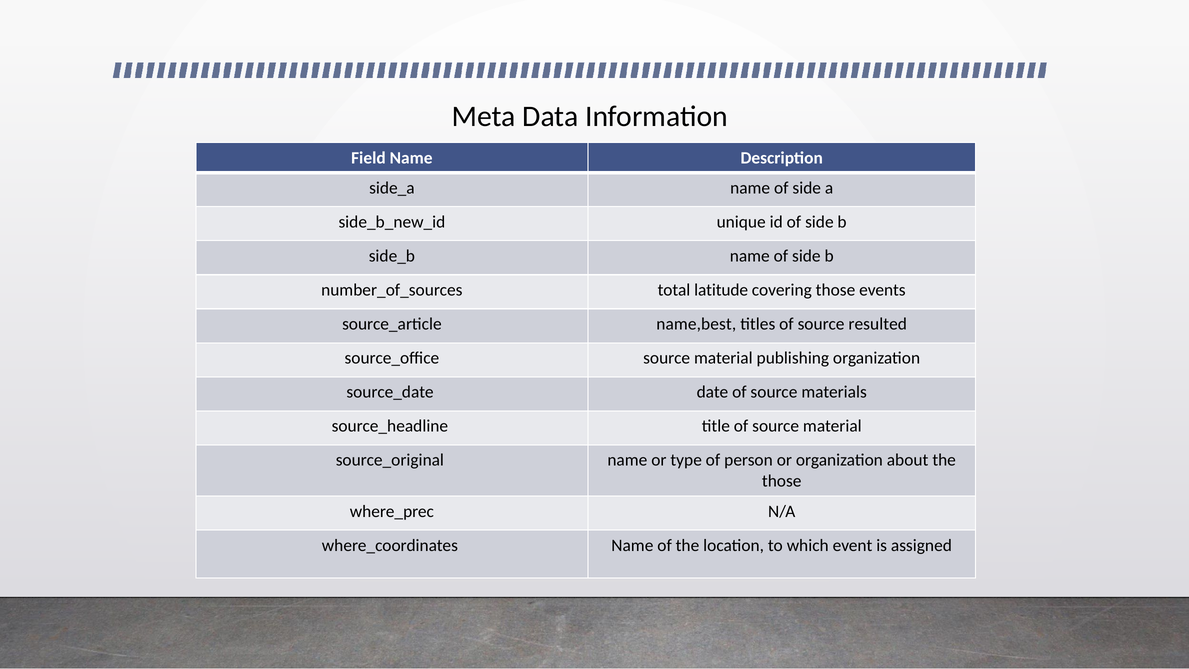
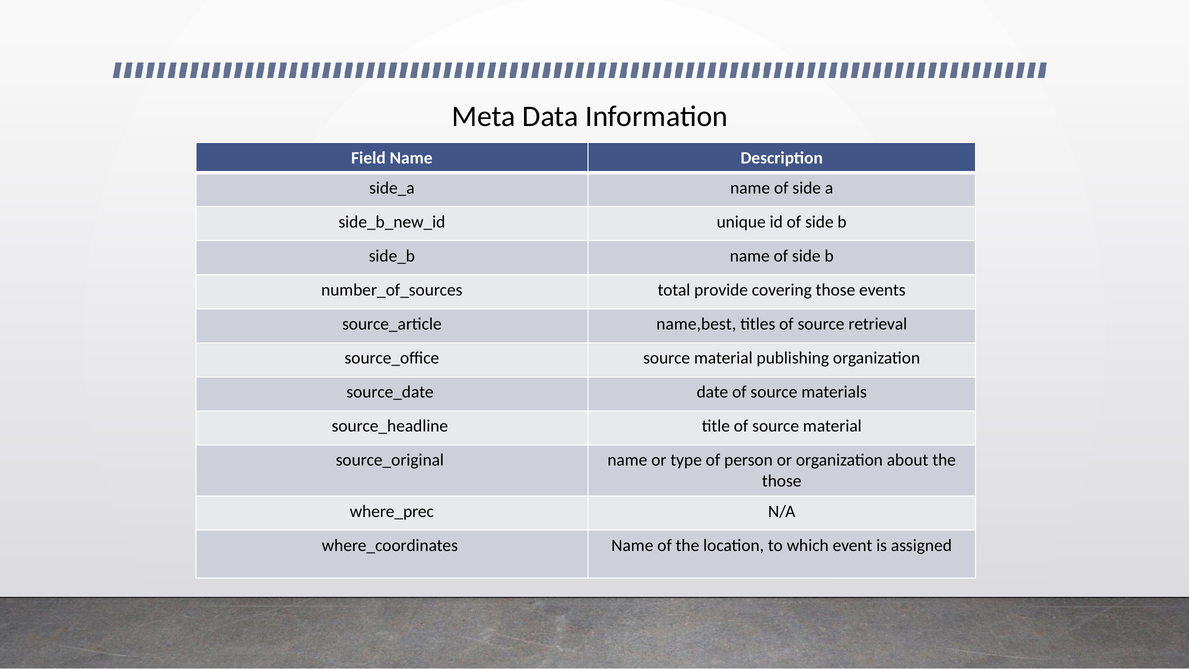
latitude: latitude -> provide (721, 290)
resulted: resulted -> retrieval (878, 324)
